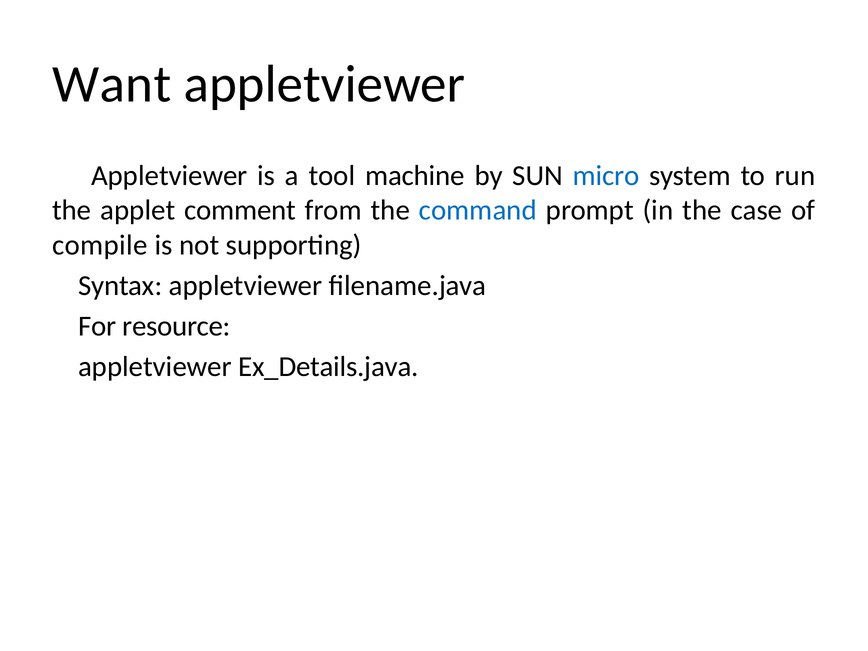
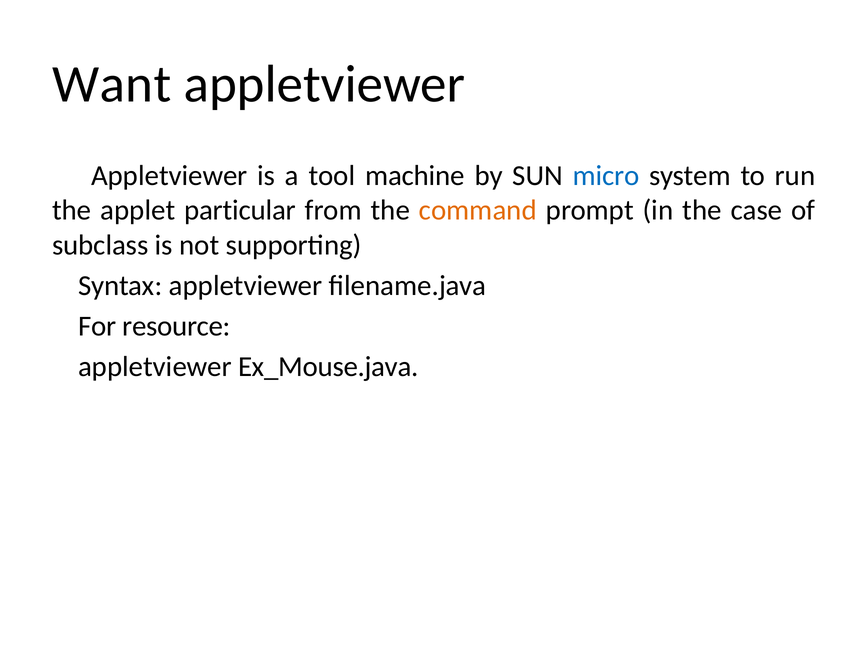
comment: comment -> particular (240, 210)
command colour: blue -> orange (478, 210)
compile: compile -> subclass (100, 245)
Ex_Details.java: Ex_Details.java -> Ex_Mouse.java (328, 367)
